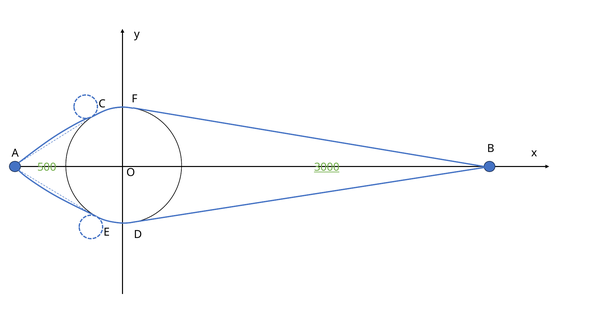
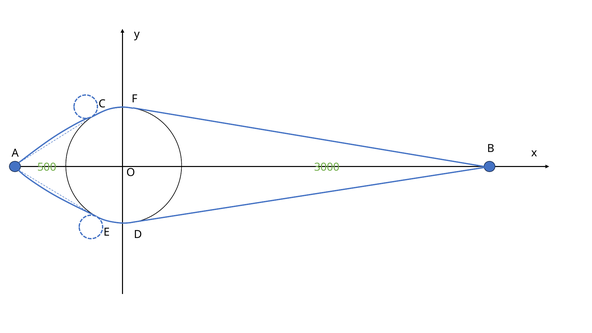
3000 underline: present -> none (327, 167)
